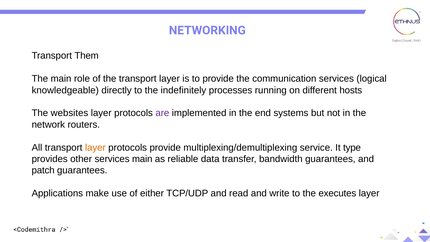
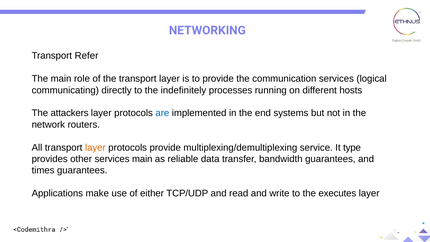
Them: Them -> Refer (87, 56)
knowledgeable: knowledgeable -> communicating (65, 90)
websites: websites -> attackers (70, 113)
are colour: purple -> blue (162, 113)
patch: patch -> times (43, 170)
